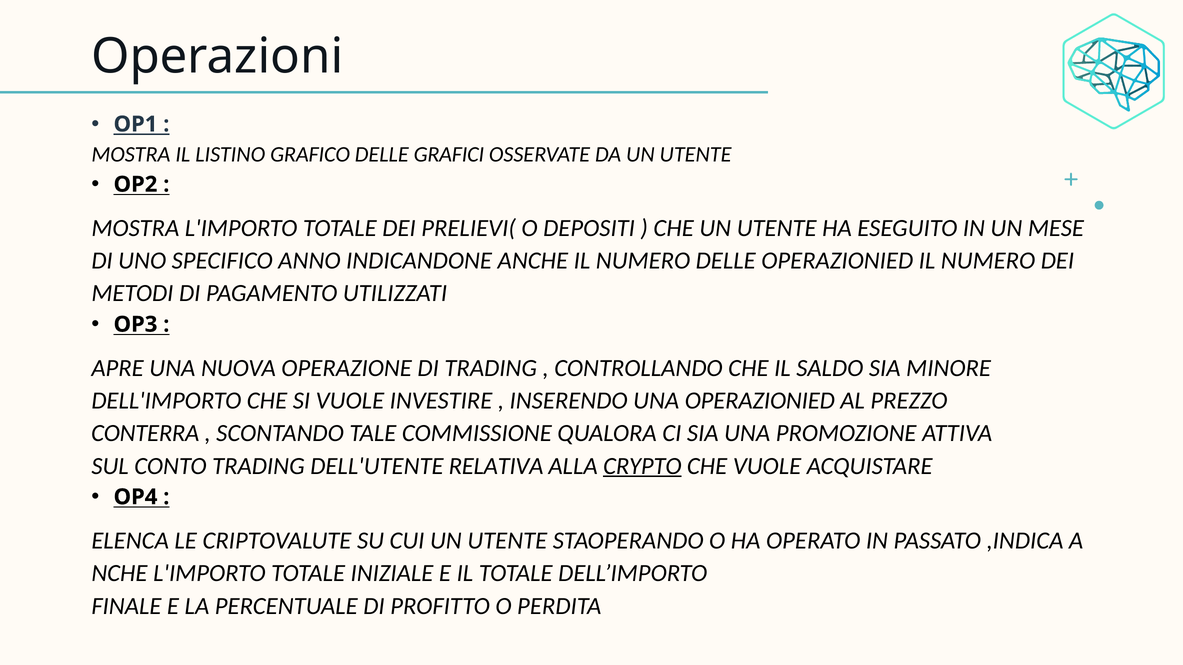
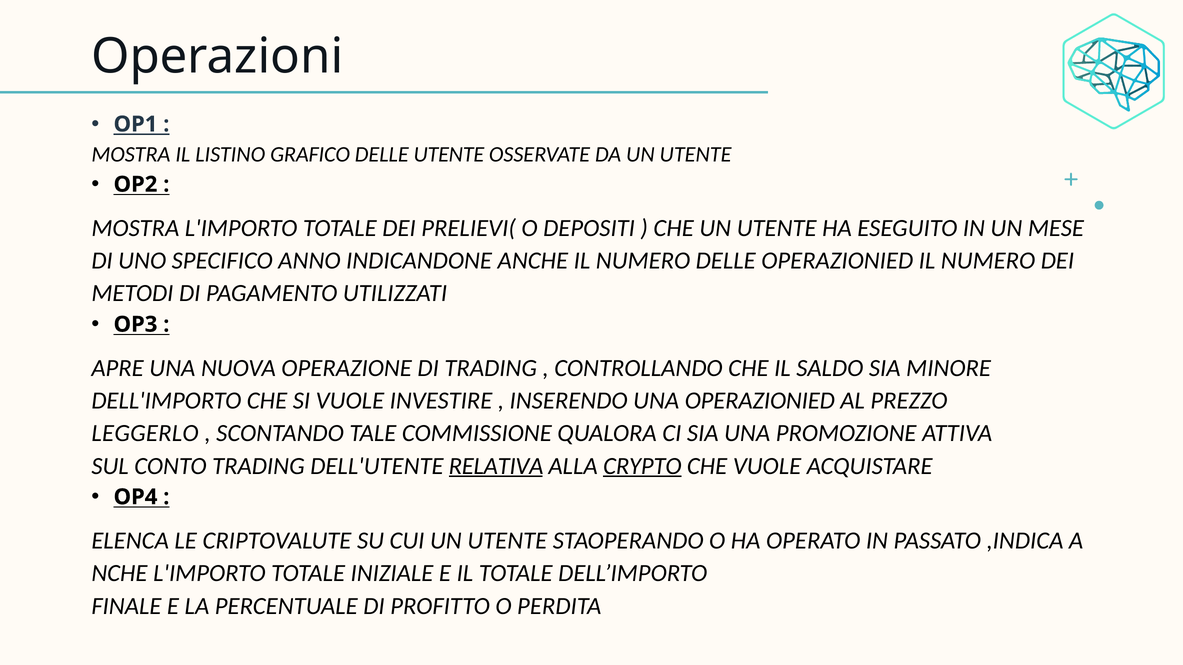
DELLE GRAFICI: GRAFICI -> UTENTE (449, 154)
CONTERRA: CONTERRA -> LEGGERLO (145, 434)
RELATIVA underline: none -> present (496, 466)
